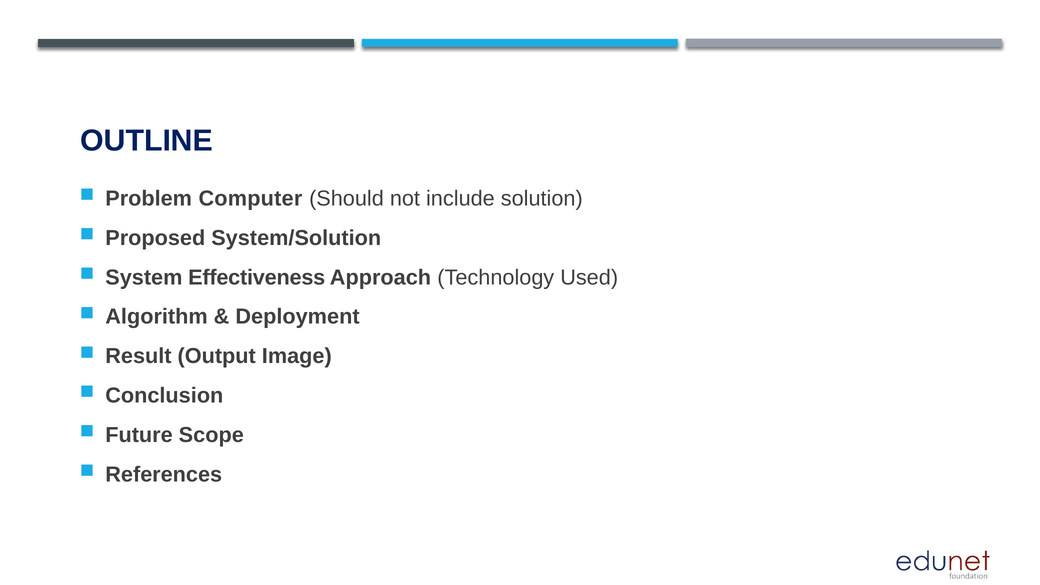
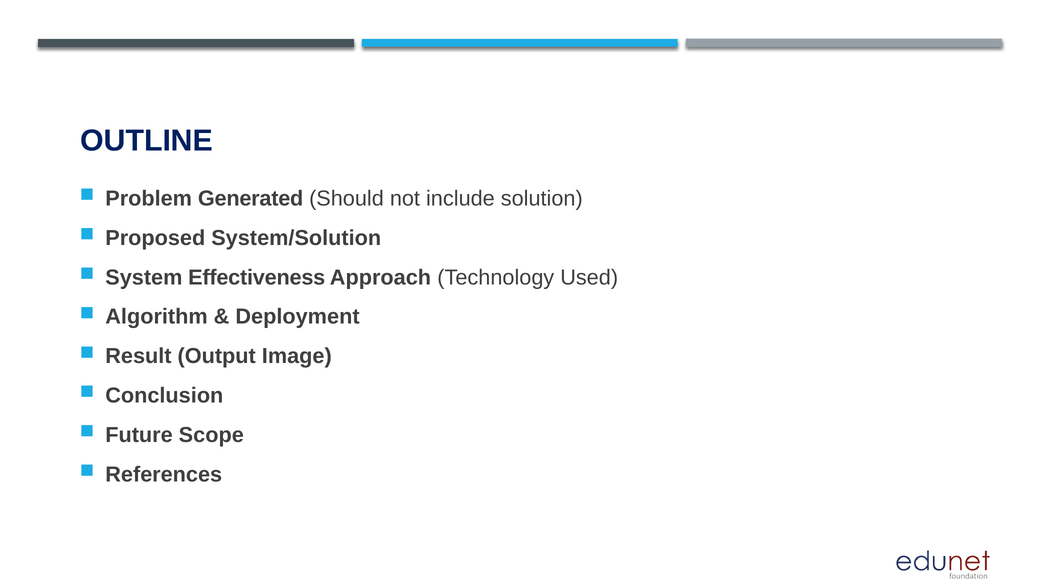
Computer: Computer -> Generated (251, 199)
